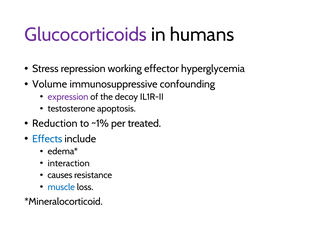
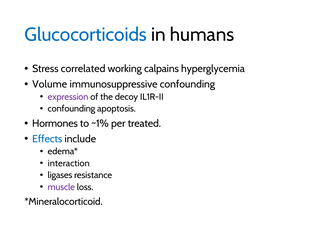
Glucocorticoids colour: purple -> blue (86, 35)
repression: repression -> correlated (83, 69)
effector: effector -> calpains (161, 69)
testosterone: testosterone -> confounding (71, 109)
Reduction: Reduction -> Hormones (55, 124)
causes: causes -> ligases (60, 176)
muscle colour: blue -> purple (61, 188)
